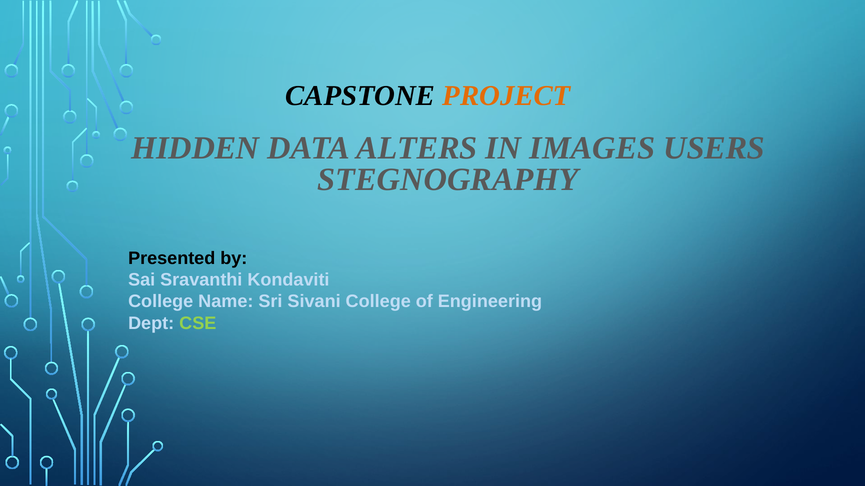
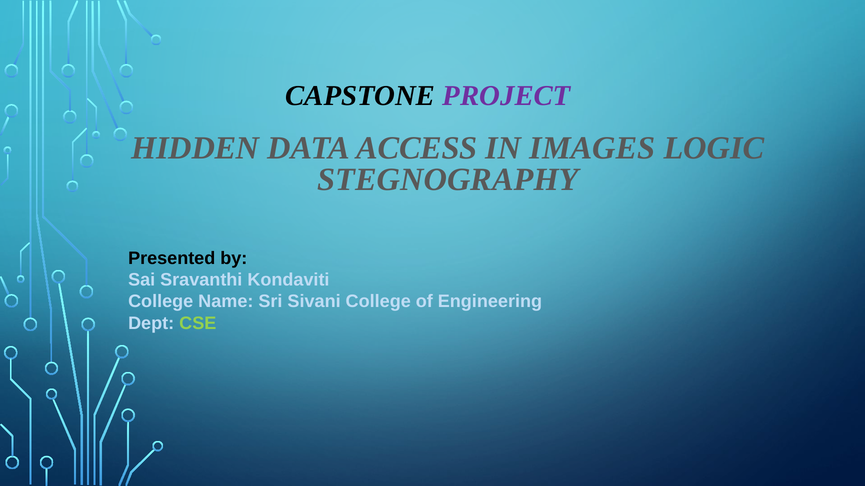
PROJECT colour: orange -> purple (507, 96)
ALTERS: ALTERS -> ACCESS (417, 148)
USERS: USERS -> LOGIC (714, 148)
